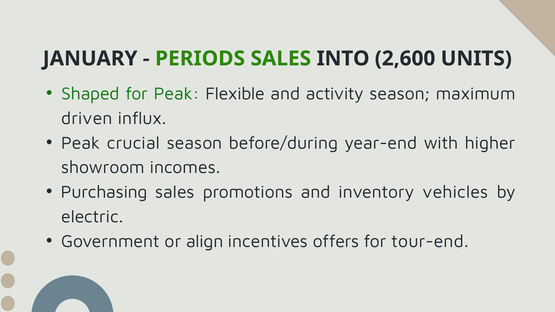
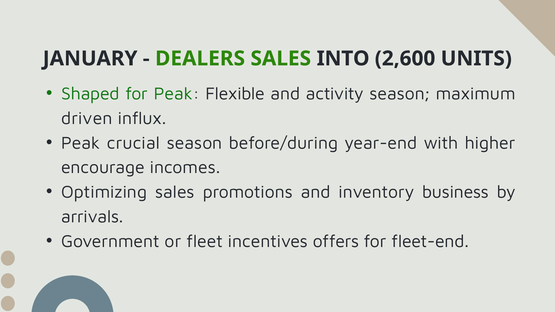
PERIODS: PERIODS -> DEALERS (200, 59)
showroom: showroom -> encourage (103, 168)
Purchasing: Purchasing -> Optimizing (104, 192)
vehicles: vehicles -> business (456, 192)
electric: electric -> arrivals (92, 217)
align: align -> fleet (205, 241)
tour-end: tour-end -> fleet-end (430, 241)
